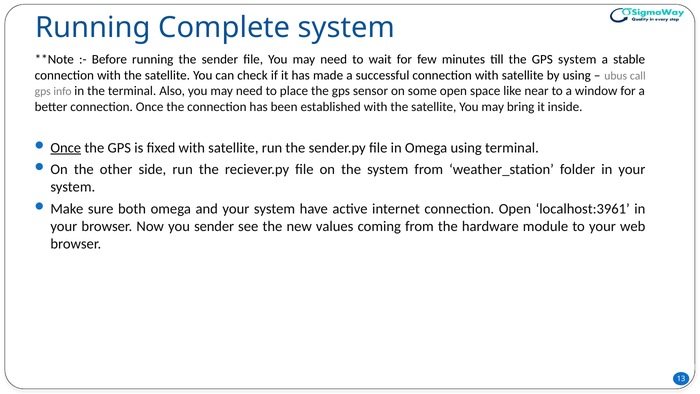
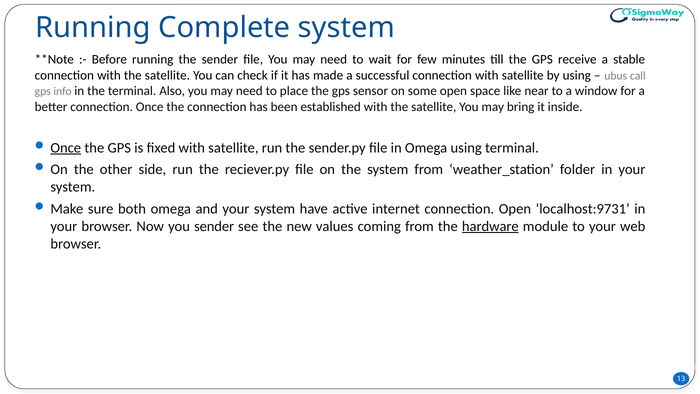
GPS system: system -> receive (577, 60)
localhost:3961: localhost:3961 -> localhost:9731 (583, 209)
hardware underline: none -> present (490, 226)
